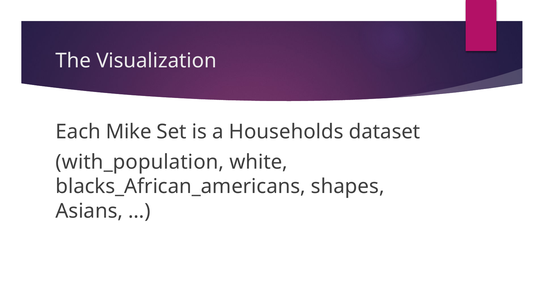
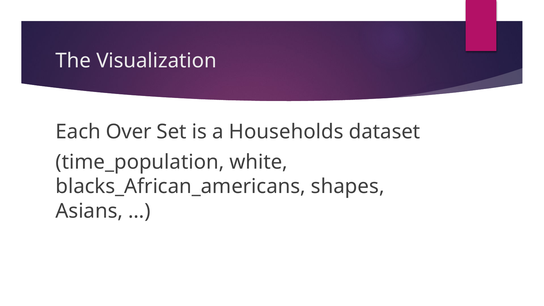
Mike: Mike -> Over (129, 132)
with_population: with_population -> time_population (140, 162)
